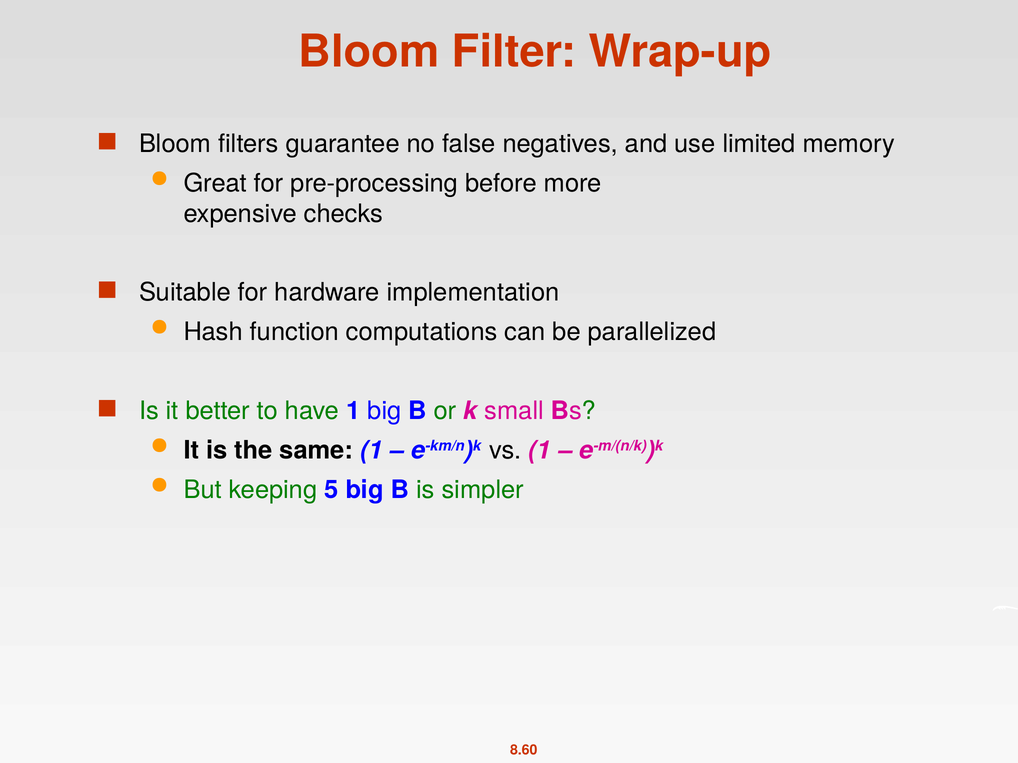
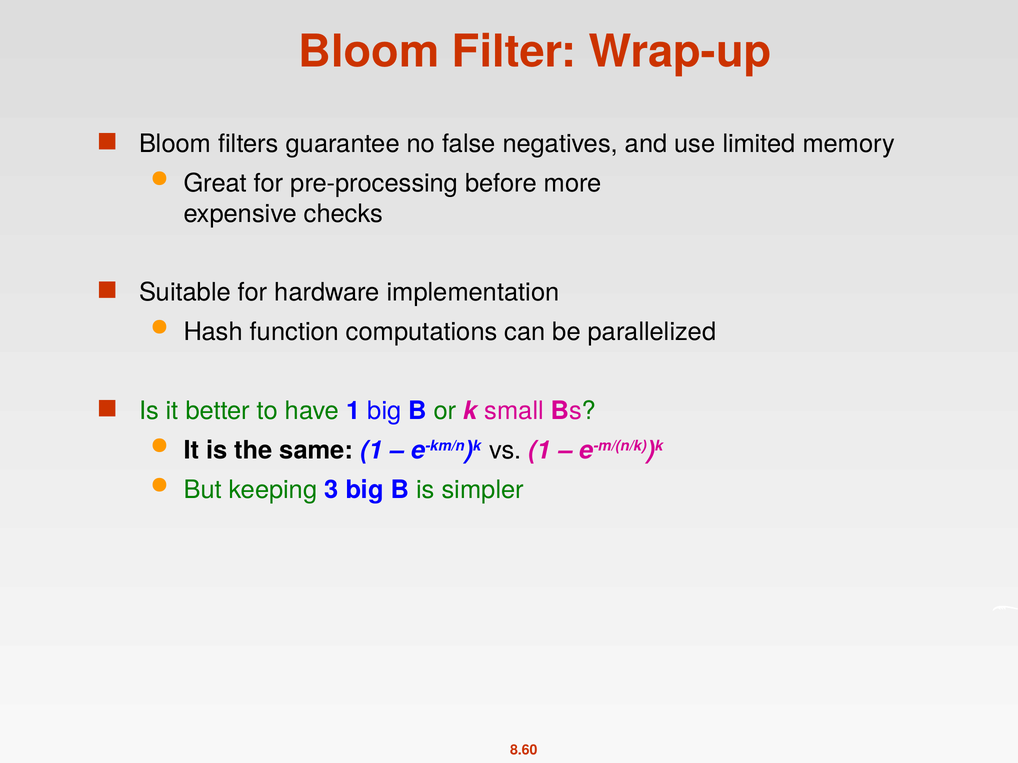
5: 5 -> 3 (331, 490)
